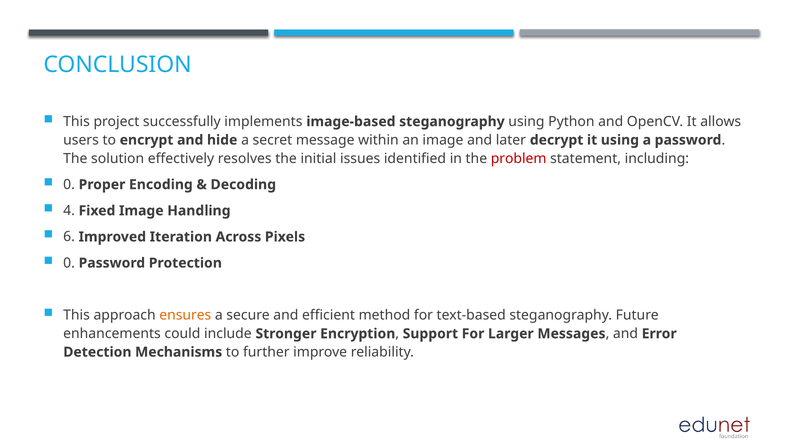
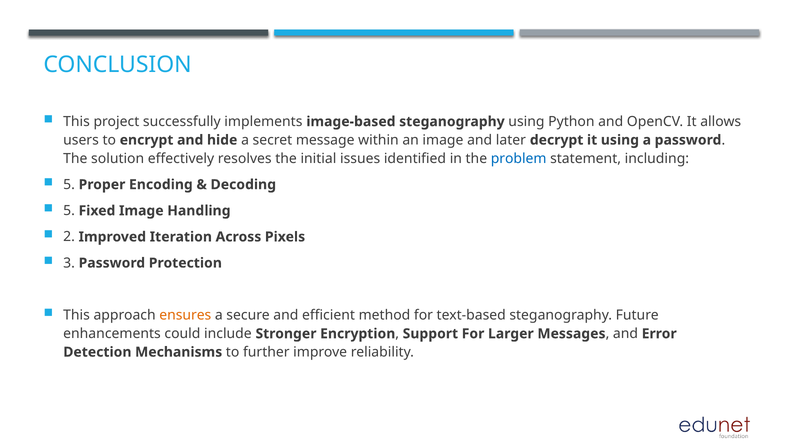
problem colour: red -> blue (519, 159)
0: 0 -> 5 (69, 185)
4: 4 -> 5 (69, 211)
6: 6 -> 2 (69, 237)
0: 0 -> 3 (69, 263)
